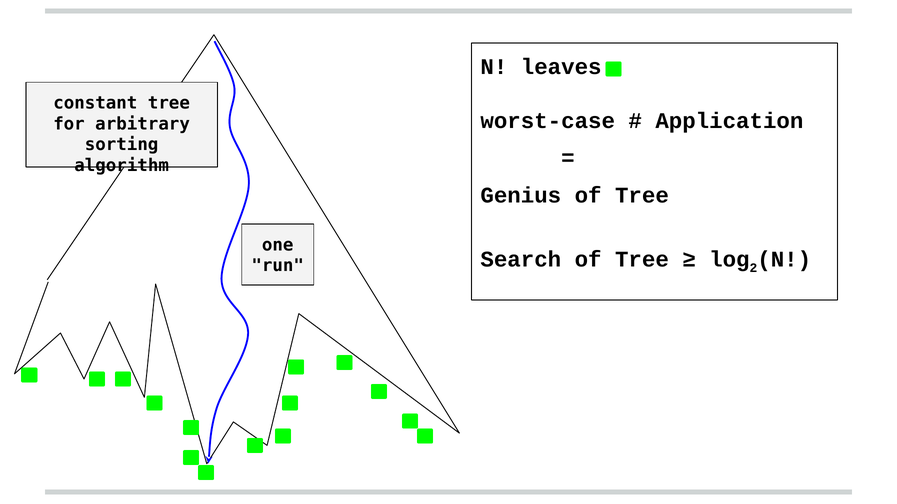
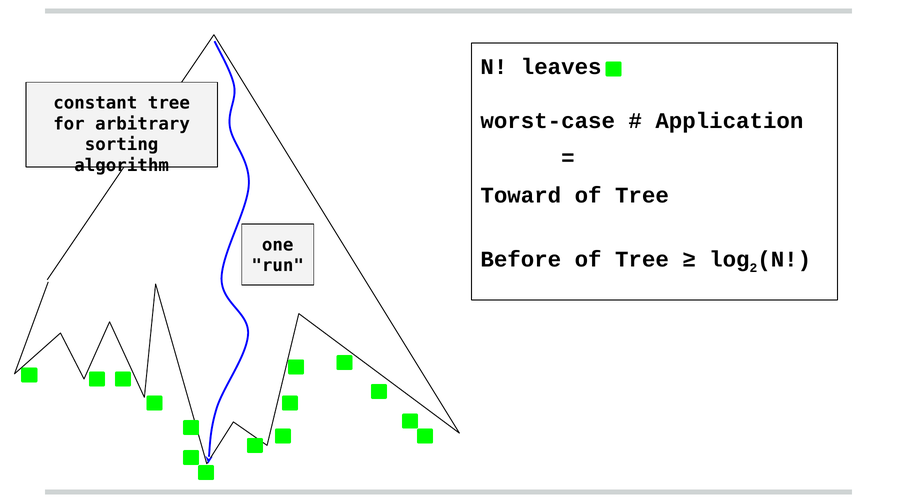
Genius: Genius -> Toward (521, 195)
Search: Search -> Before (521, 260)
